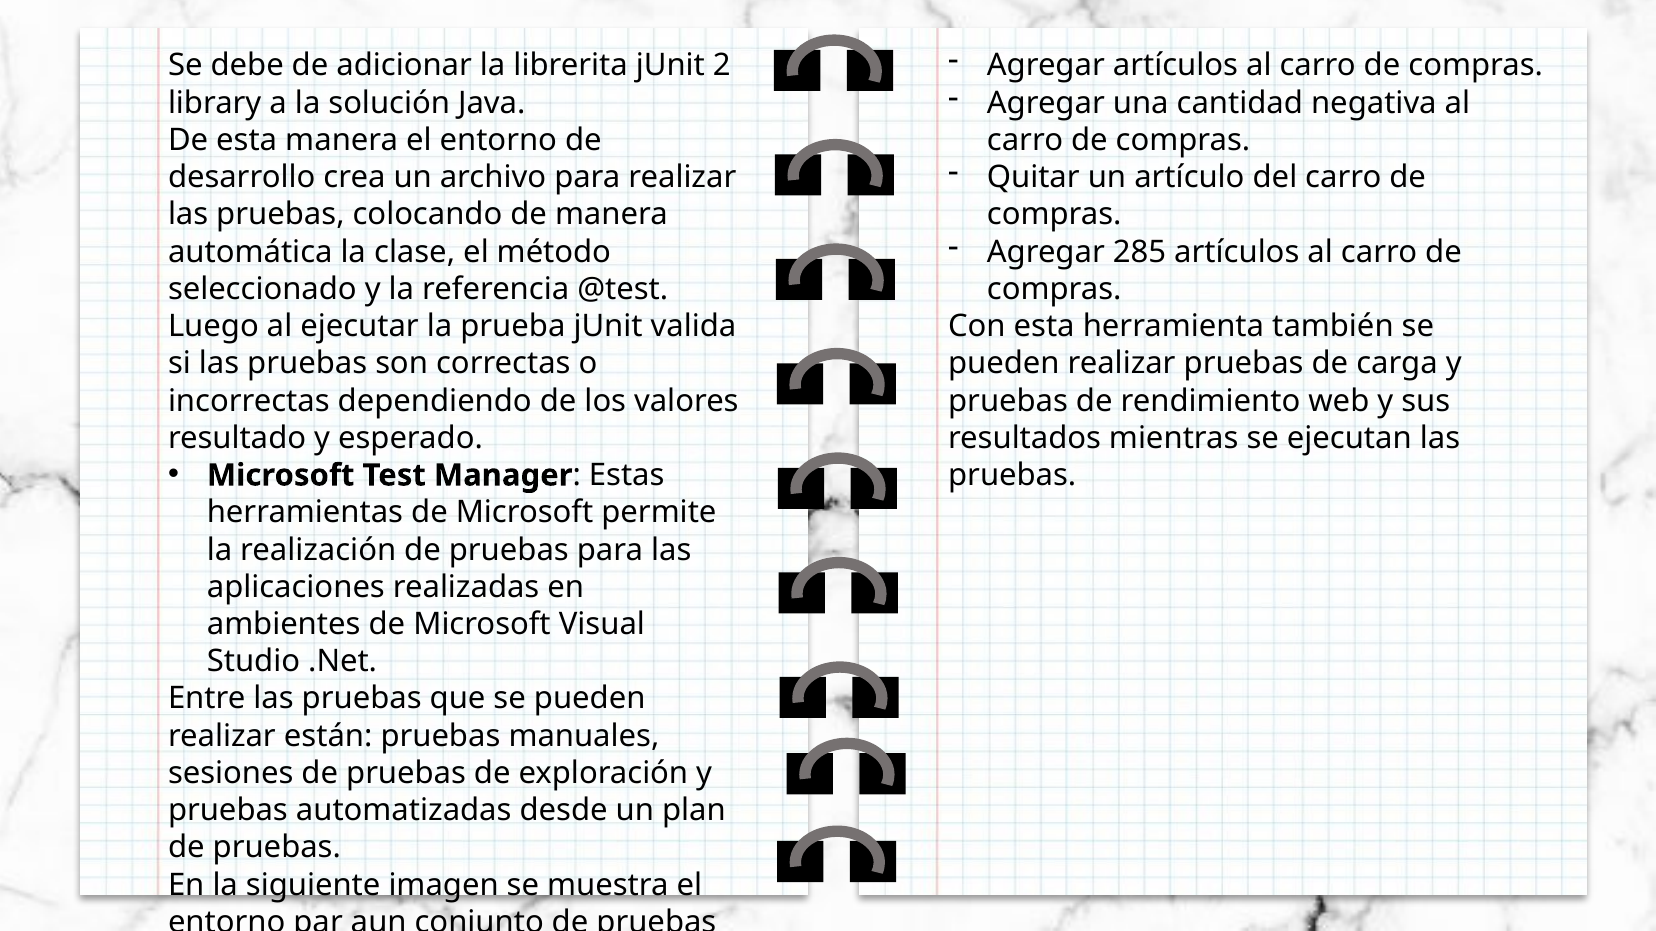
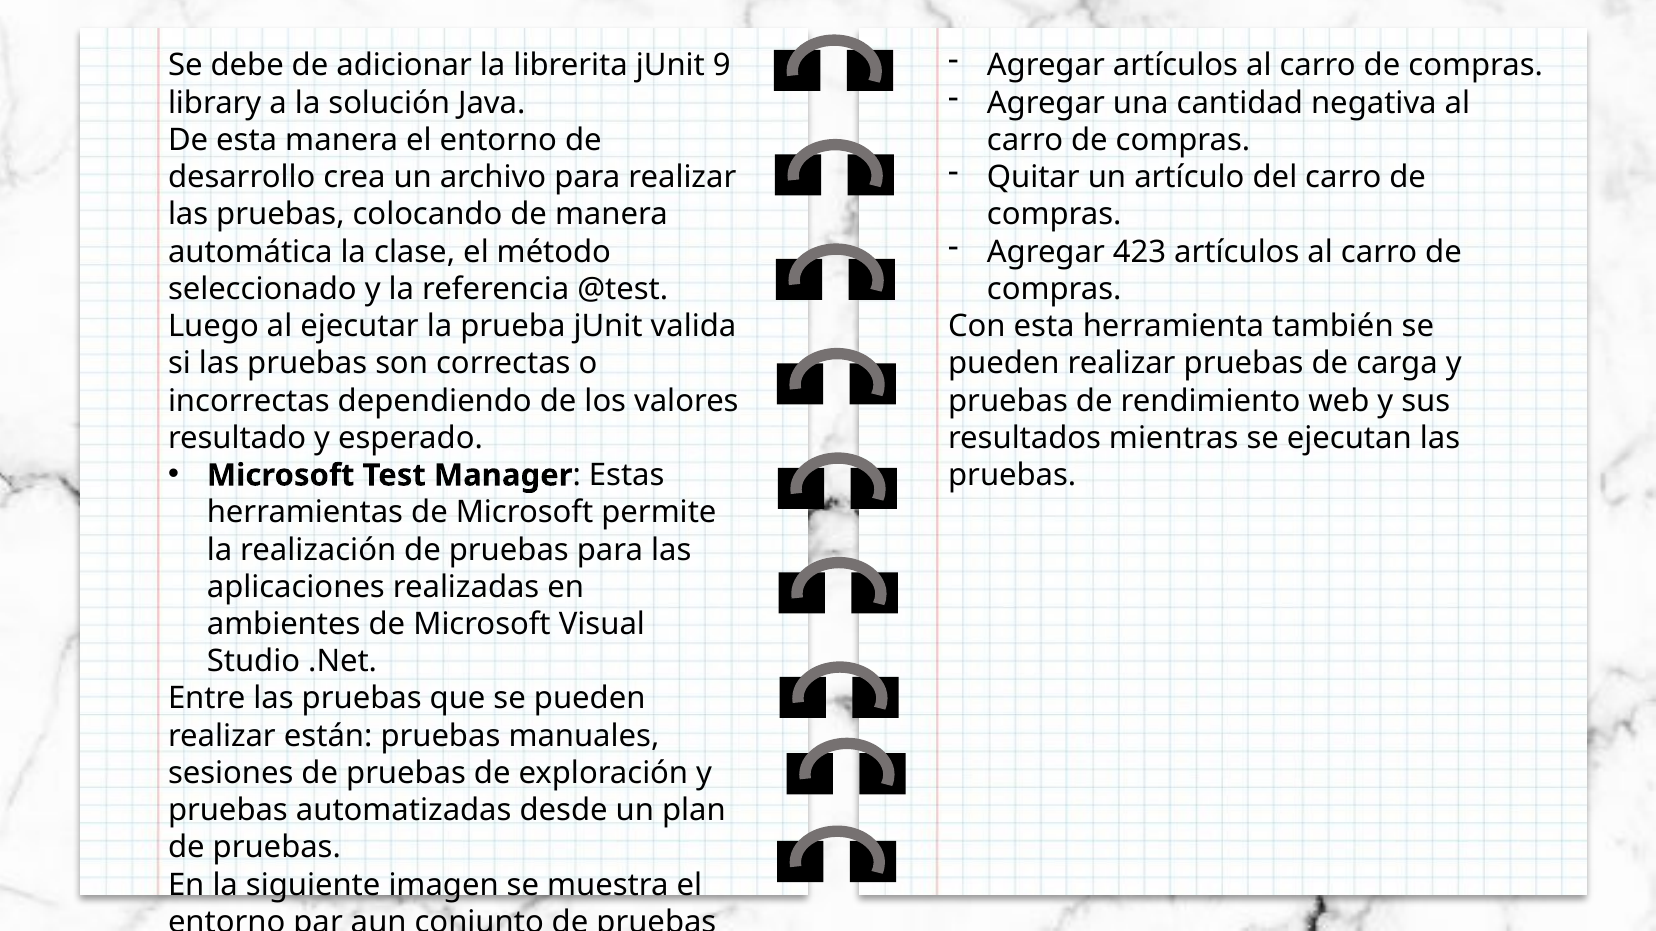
2: 2 -> 9 (722, 66)
285: 285 -> 423 (1140, 252)
